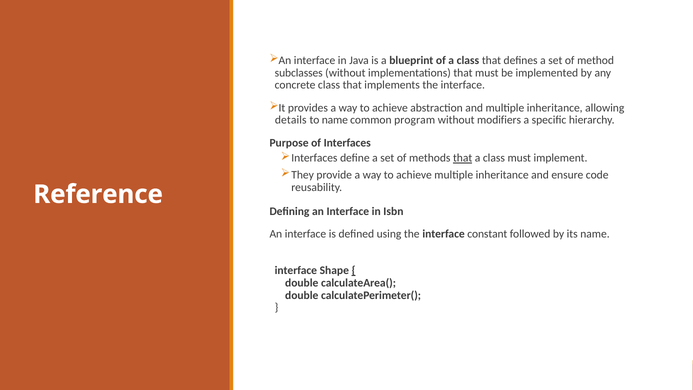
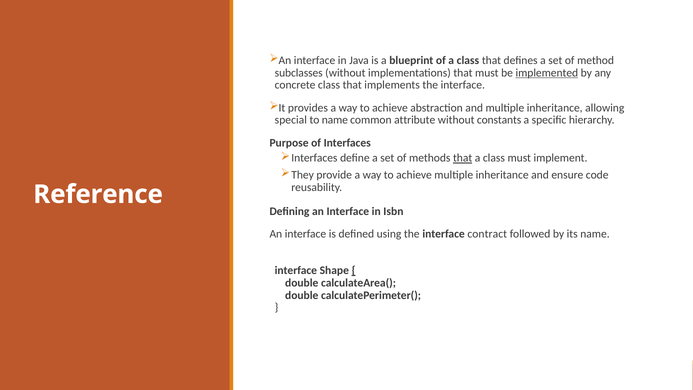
implemented underline: none -> present (547, 73)
details: details -> special (291, 120)
program: program -> attribute (415, 120)
modifiers: modifiers -> constants (499, 120)
constant: constant -> contract (487, 234)
